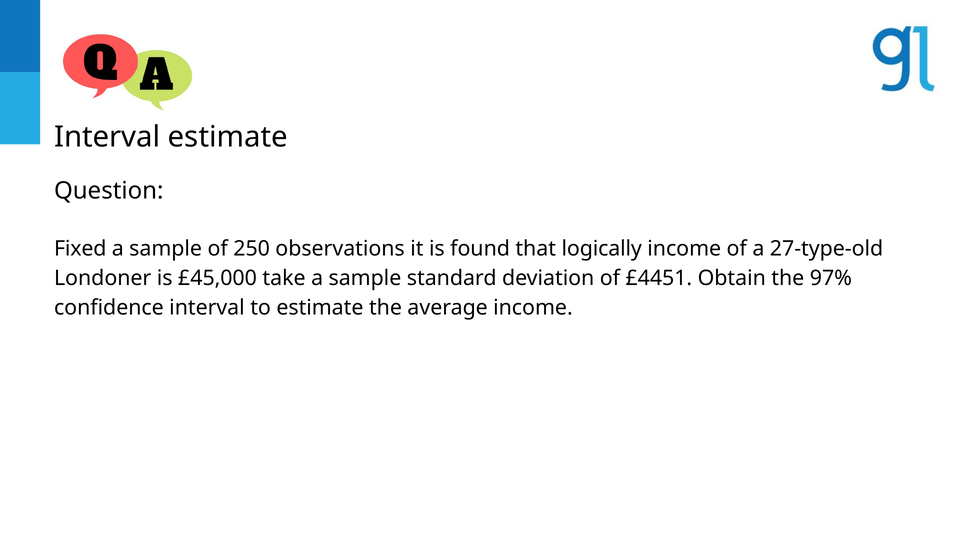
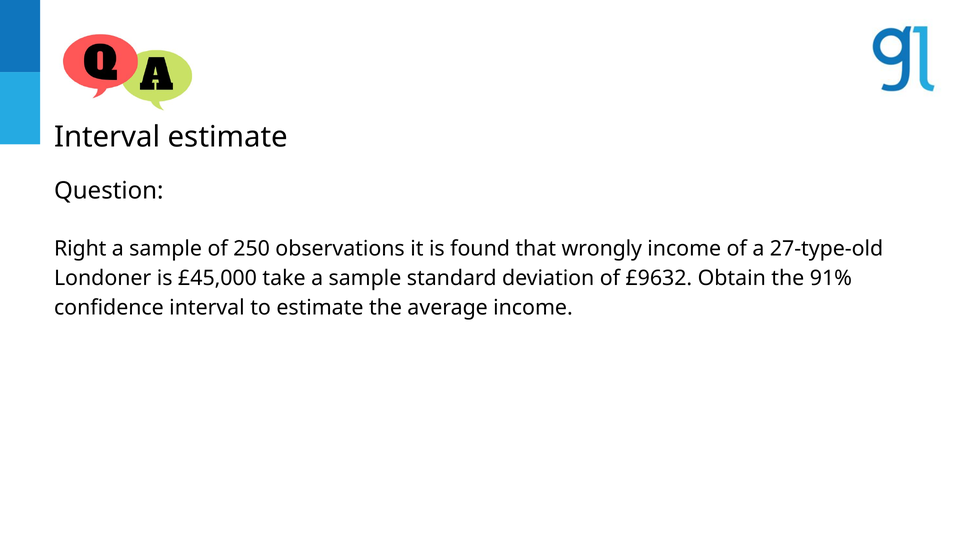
Fixed: Fixed -> Right (80, 249)
logically: logically -> wrongly (602, 249)
£4451: £4451 -> £9632 (659, 278)
97%: 97% -> 91% (831, 278)
